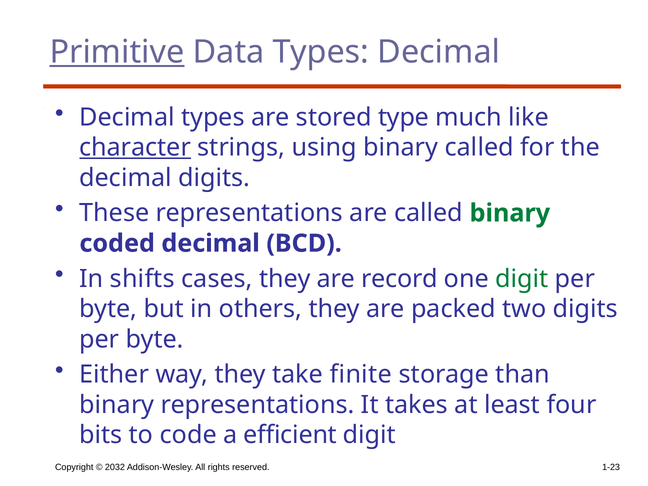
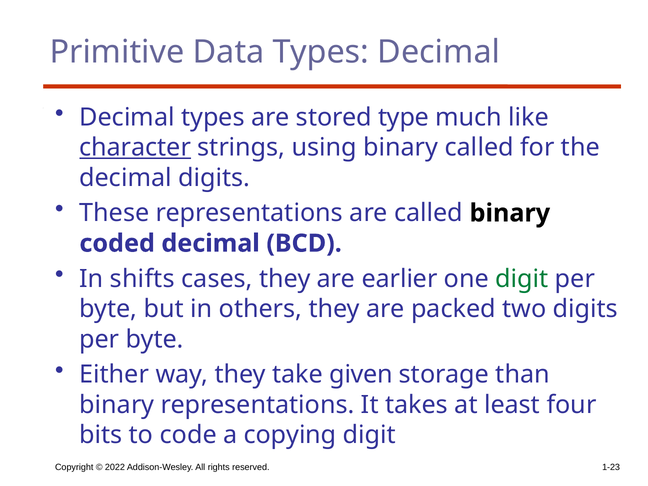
Primitive underline: present -> none (117, 52)
binary colour: green -> black (510, 213)
record: record -> earlier (400, 279)
finite: finite -> given (361, 375)
efficient: efficient -> copying (290, 435)
2032: 2032 -> 2022 (115, 467)
